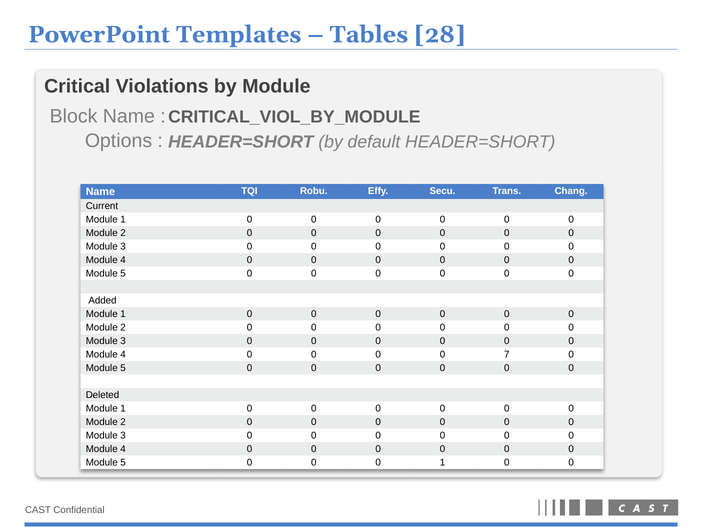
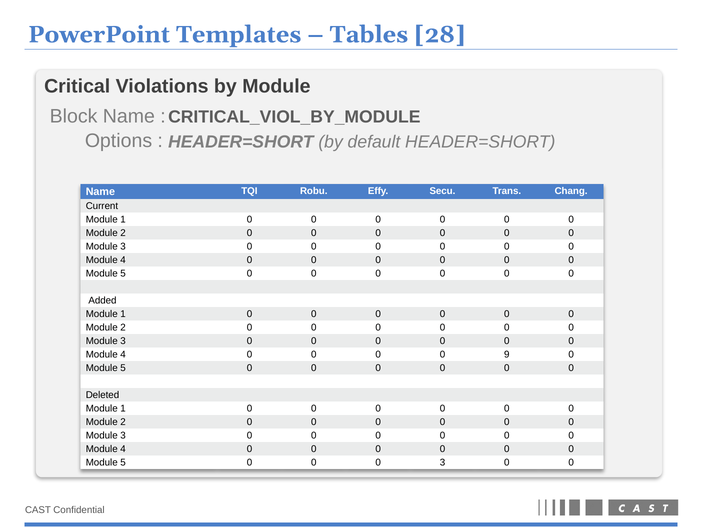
7: 7 -> 9 (507, 354)
0 1: 1 -> 3 (442, 462)
